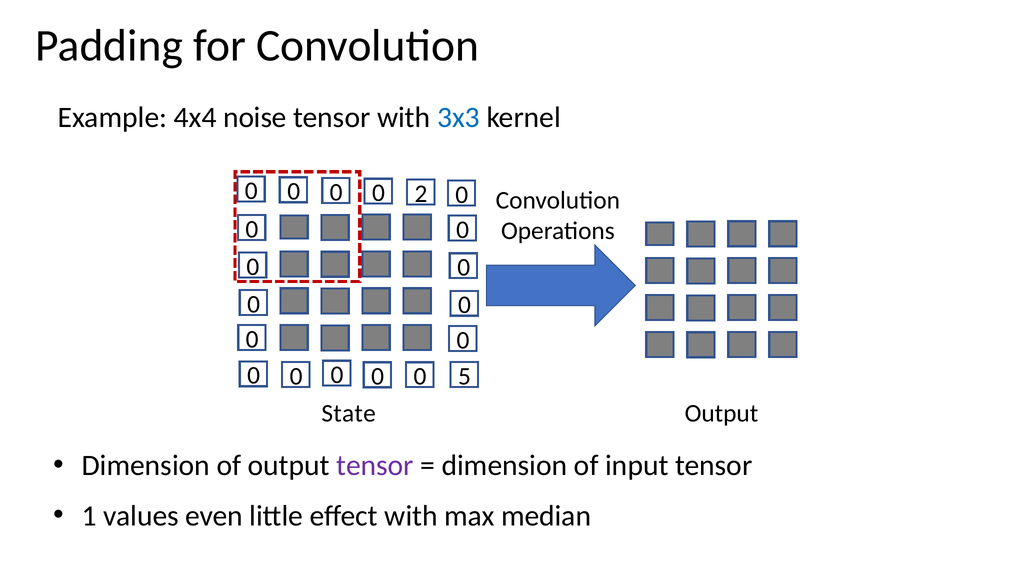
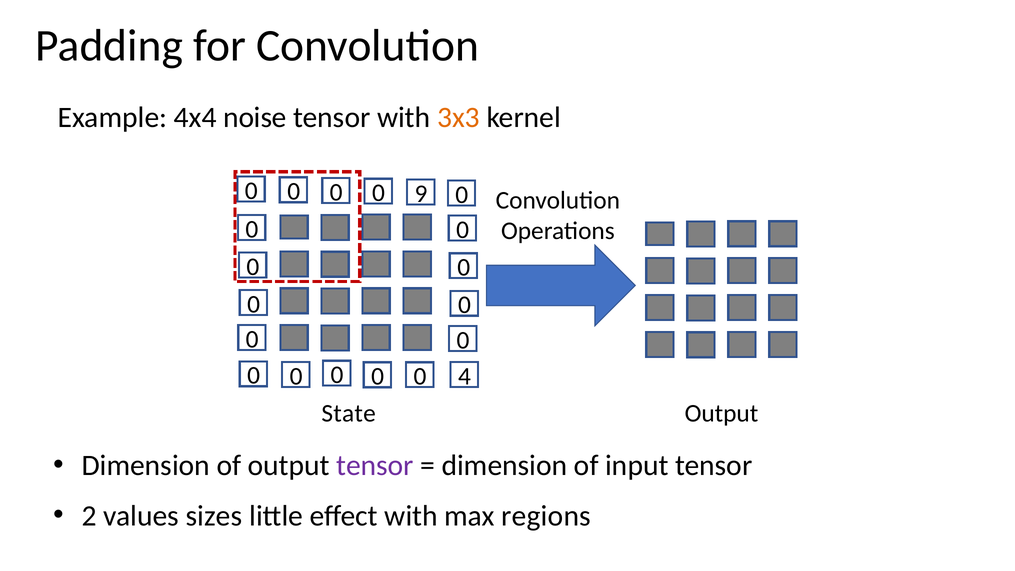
3x3 colour: blue -> orange (458, 117)
2: 2 -> 9 (421, 194)
5: 5 -> 4 (464, 376)
1: 1 -> 2 (89, 516)
even: even -> sizes (214, 516)
median: median -> regions (546, 516)
